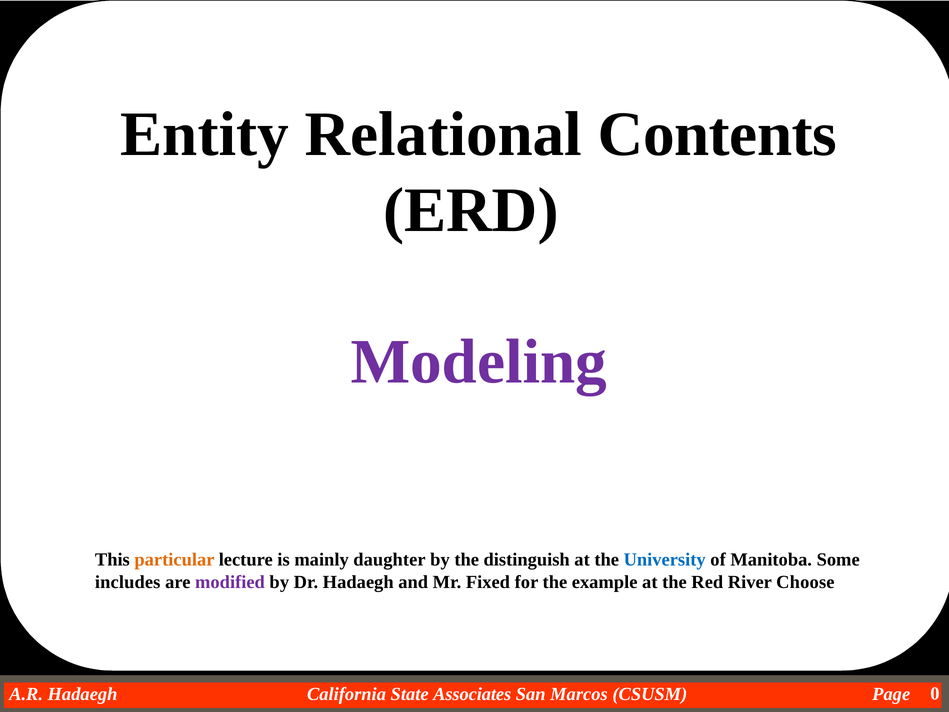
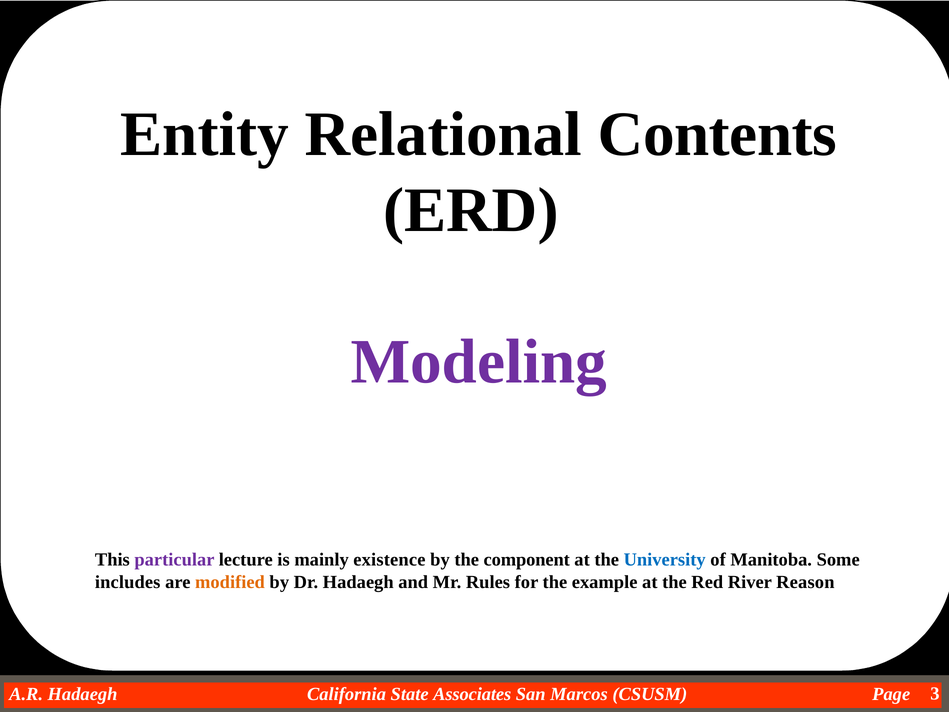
particular colour: orange -> purple (174, 560)
daughter: daughter -> existence (389, 560)
distinguish: distinguish -> component (527, 560)
modified colour: purple -> orange (230, 582)
Fixed: Fixed -> Rules (488, 582)
Choose: Choose -> Reason (805, 582)
0: 0 -> 3 (935, 693)
